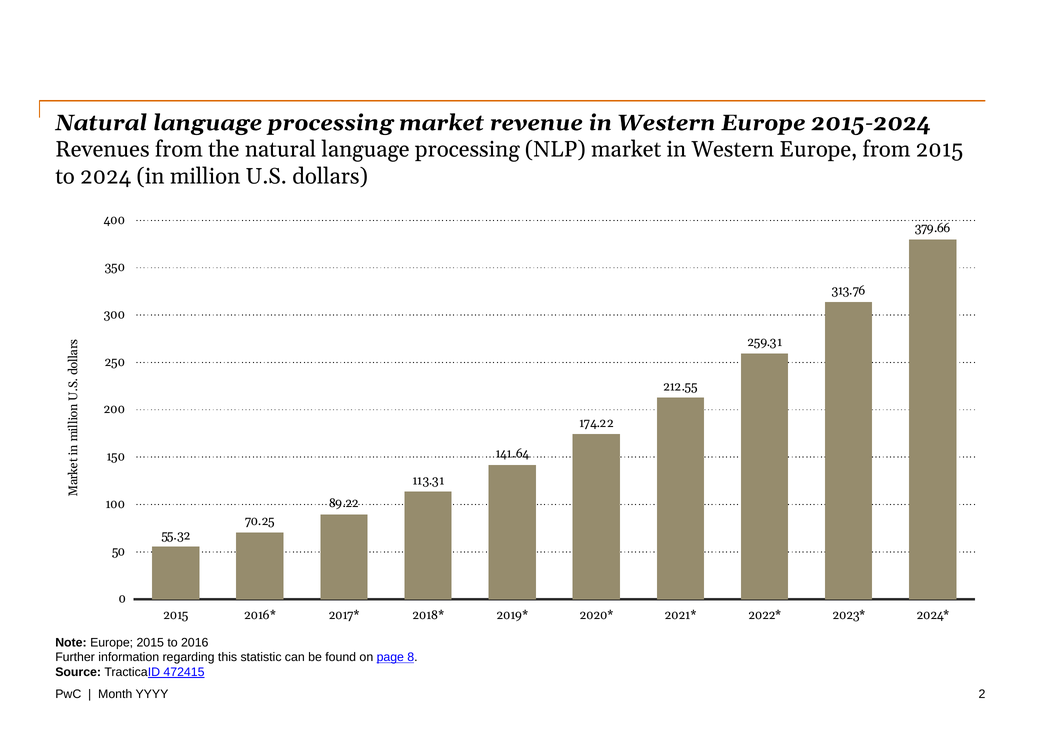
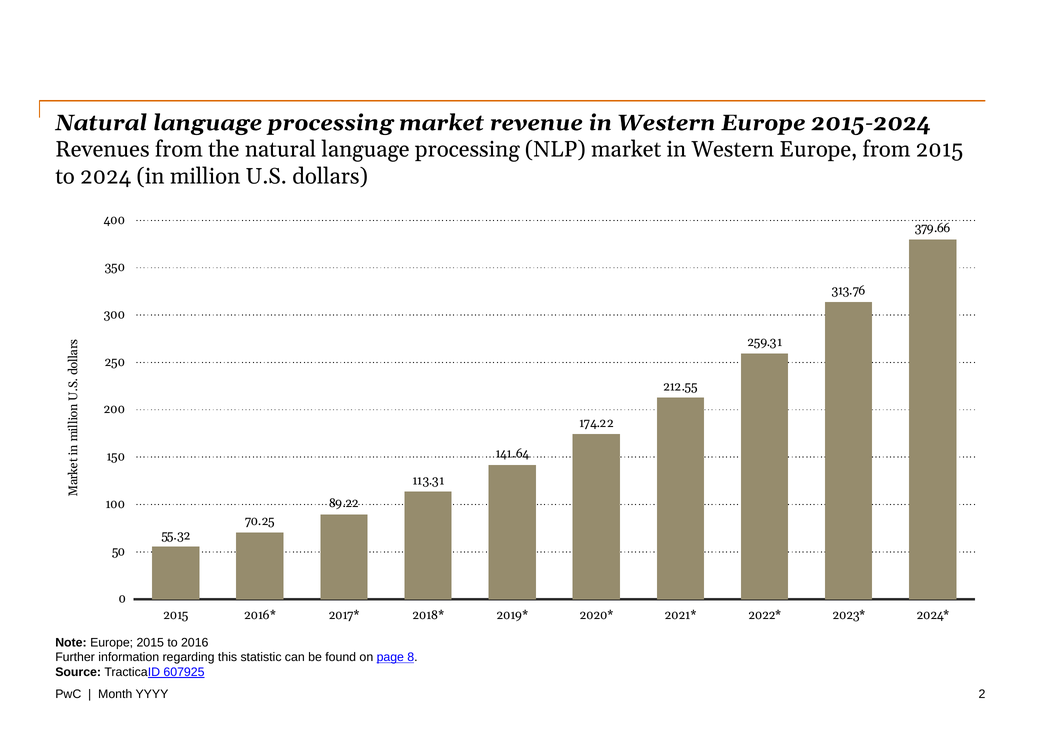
472415: 472415 -> 607925 (184, 672)
